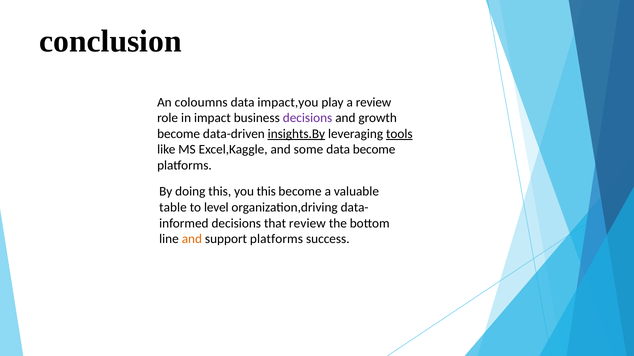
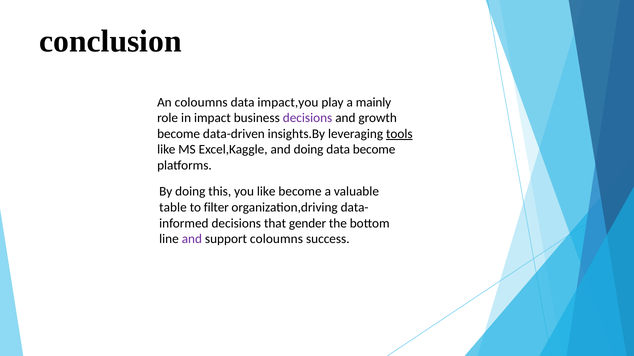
a review: review -> mainly (373, 102)
insights.By underline: present -> none (296, 134)
and some: some -> doing (309, 150)
you this: this -> like (266, 192)
level: level -> filter (216, 208)
that review: review -> gender (308, 224)
and colour: orange -> purple (192, 239)
support platforms: platforms -> coloumns (276, 239)
